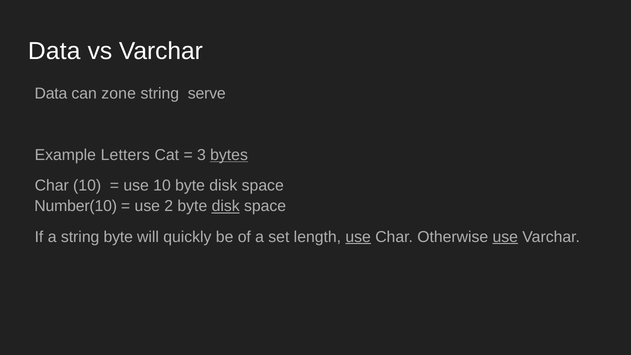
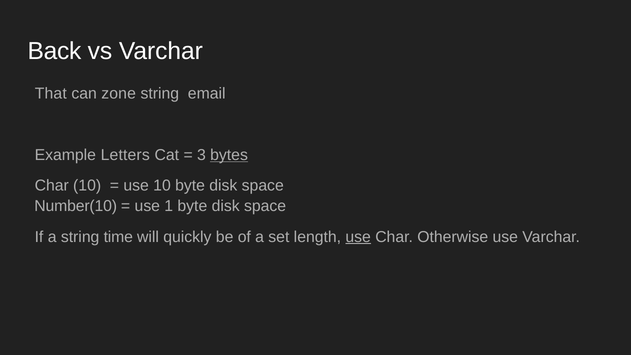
Data: Data -> Back (54, 51)
Data: Data -> That (51, 93)
serve: serve -> email (207, 93)
2: 2 -> 1 (169, 206)
disk underline: present -> none (226, 206)
string byte: byte -> time (118, 237)
use underline: present -> none (505, 237)
